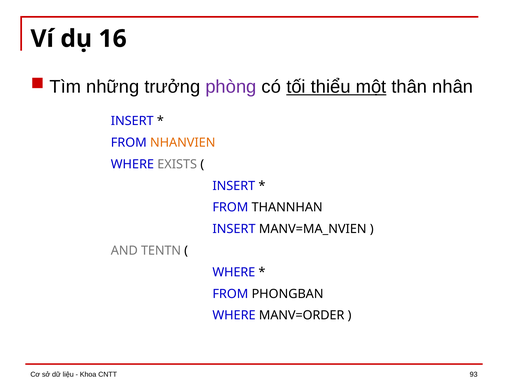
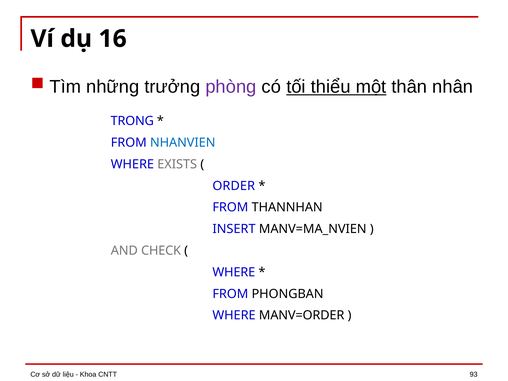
INSERT: INSERT -> TRONG (132, 121)
NHANVIEN colour: orange -> blue (183, 143)
INSERT: INSERT -> ORDER (234, 186)
TENTN: TENTN -> CHECK (161, 251)
